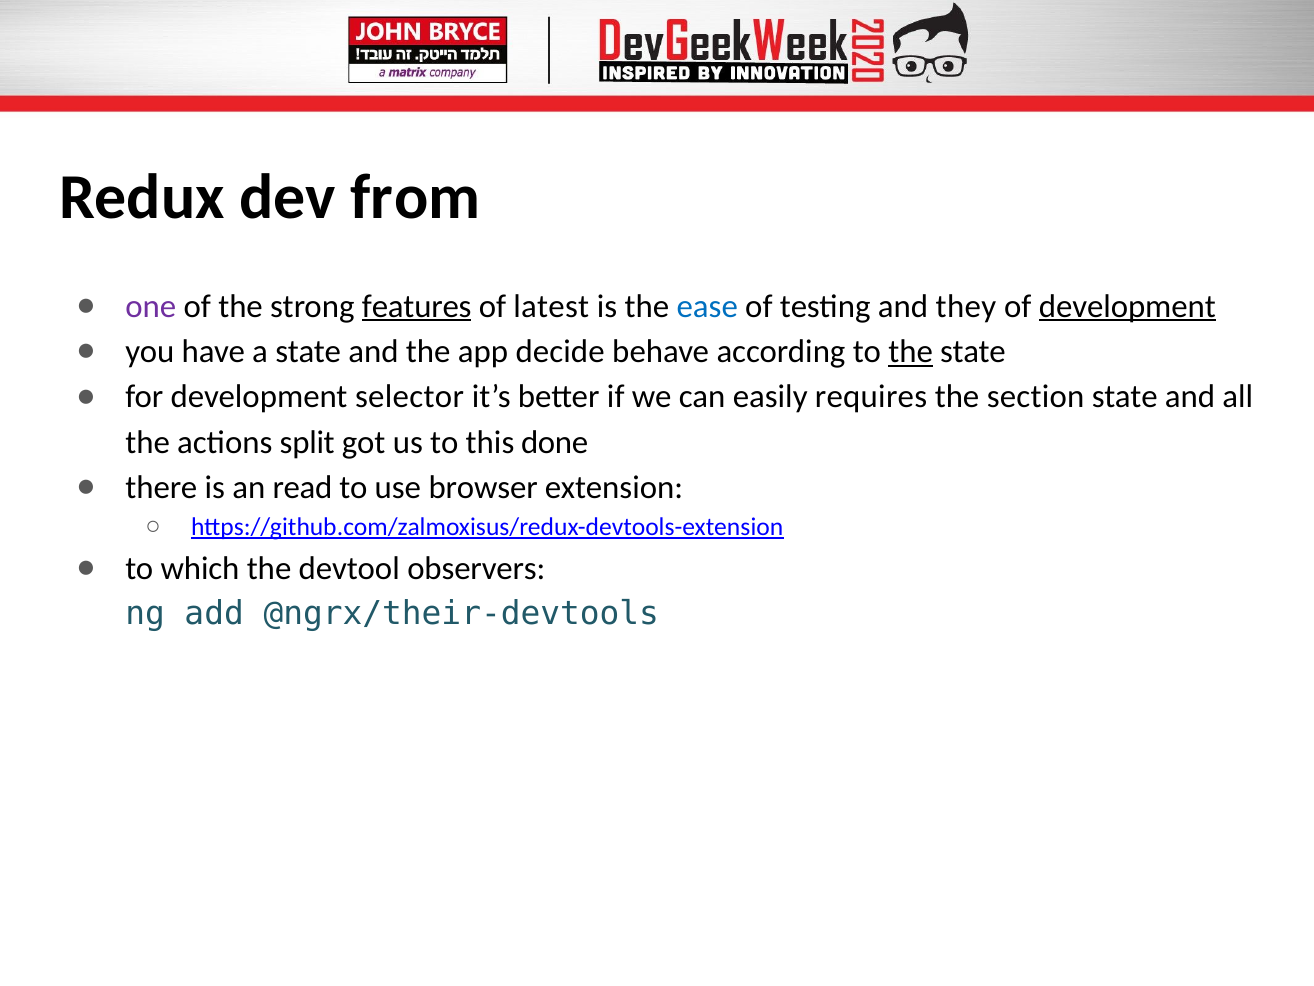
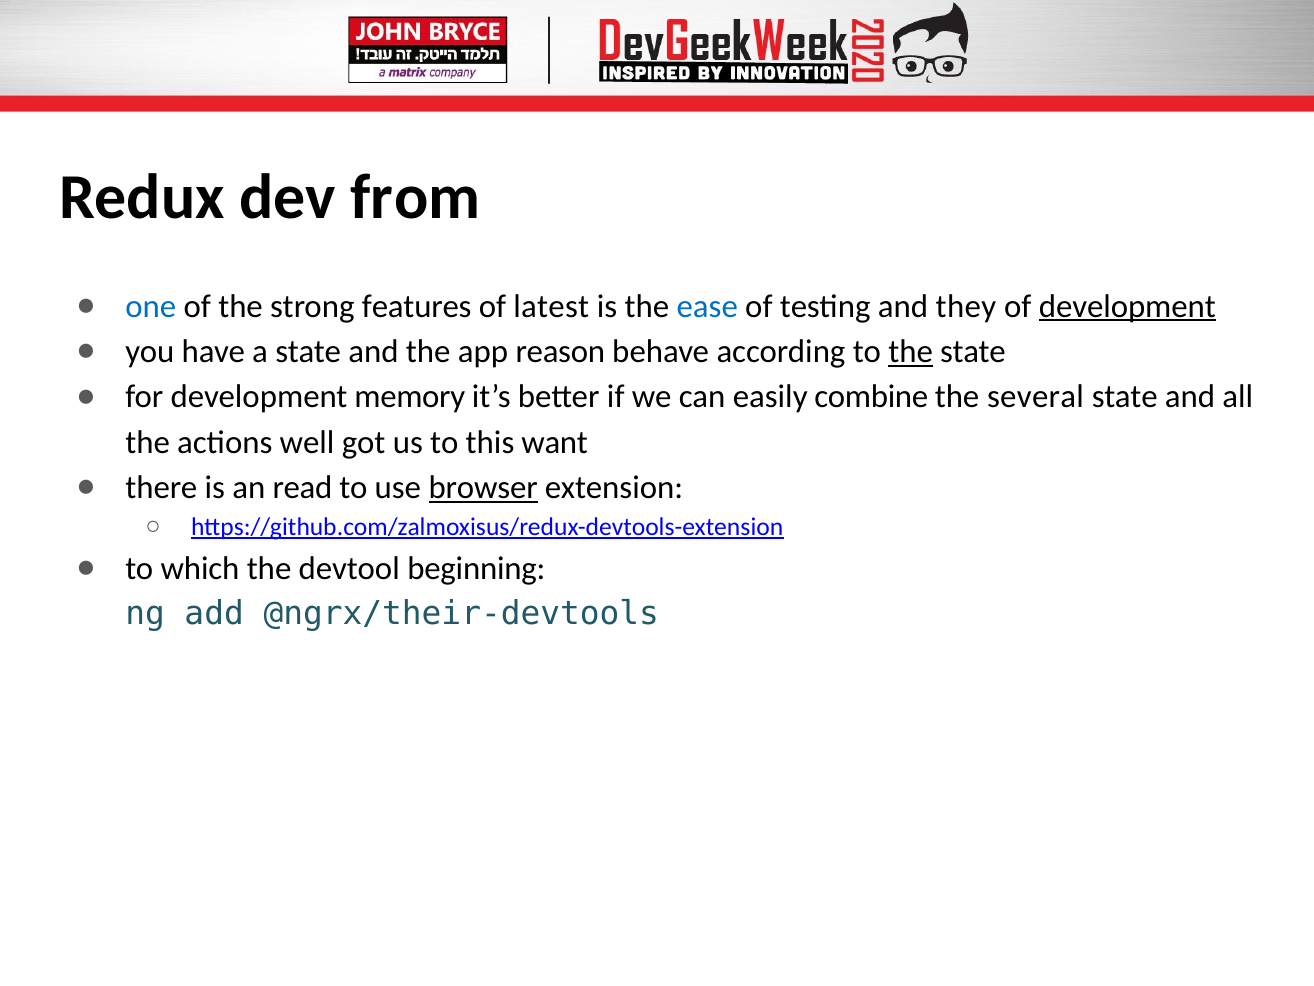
one colour: purple -> blue (151, 306)
features underline: present -> none (417, 306)
decide: decide -> reason (560, 351)
selector: selector -> memory (410, 397)
requires: requires -> combine (871, 397)
section: section -> several (1036, 397)
split: split -> well (307, 442)
done: done -> want (555, 442)
browser underline: none -> present (483, 487)
observers: observers -> beginning (476, 569)
